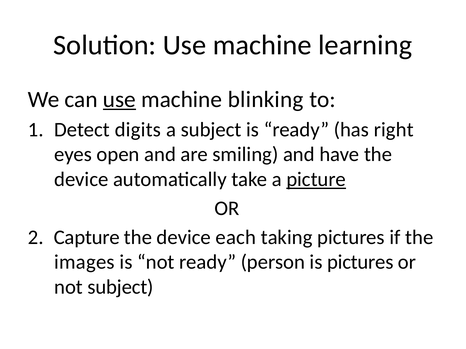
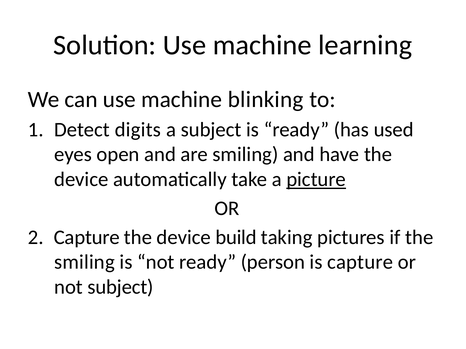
use underline: present -> none (119, 99)
right: right -> used (394, 130)
each: each -> build (236, 238)
images: images -> smiling (84, 262)
is pictures: pictures -> capture (360, 262)
